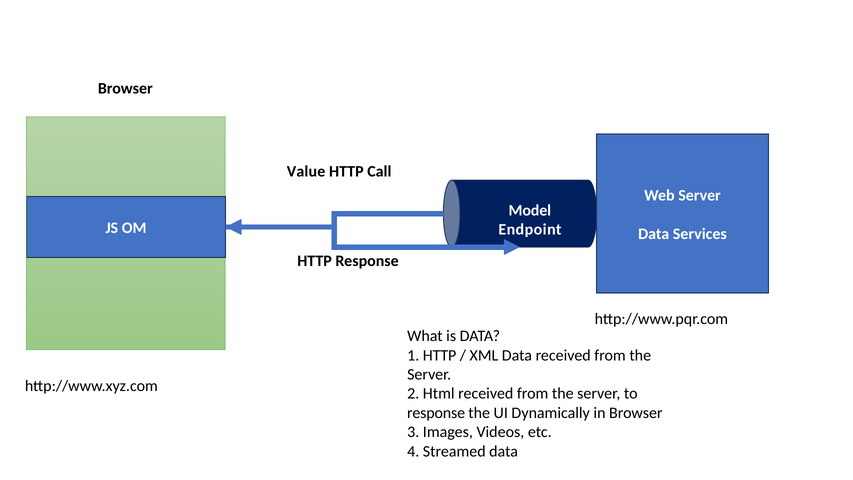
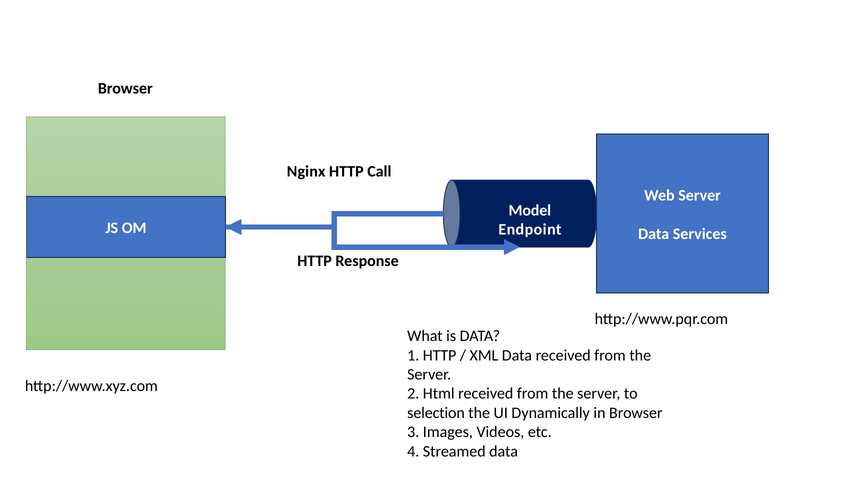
Value: Value -> Nginx (306, 172)
response: response -> selection (436, 413)
